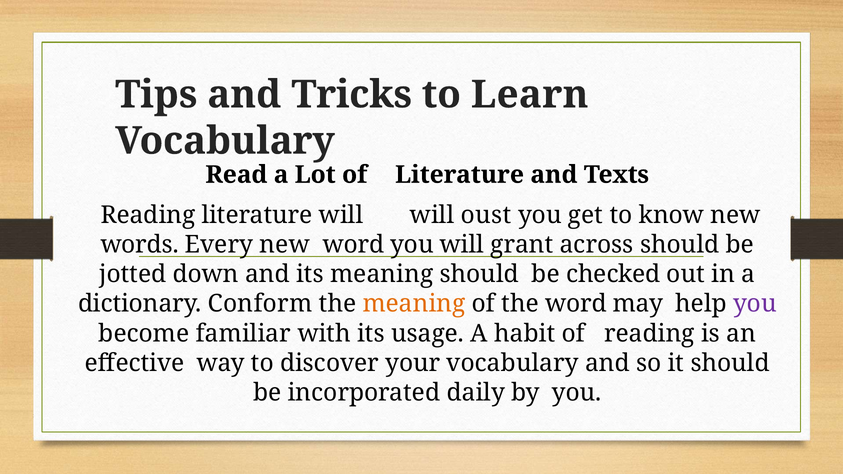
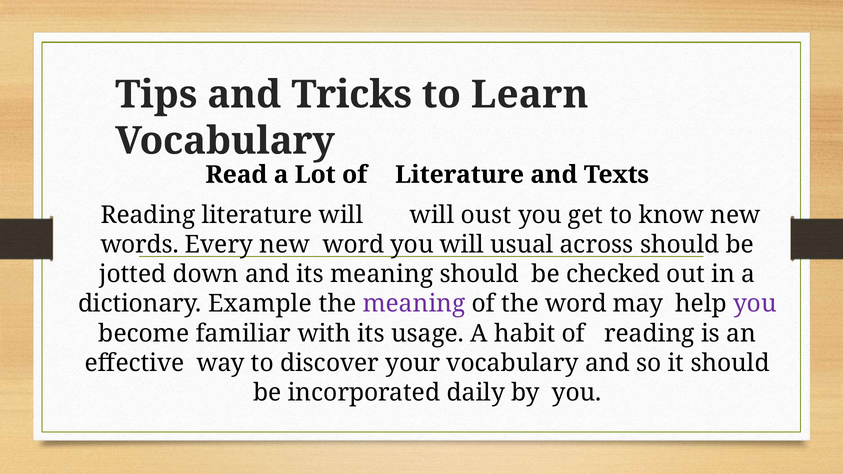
grant: grant -> usual (522, 245)
Conform: Conform -> Example (260, 304)
meaning colour: orange -> purple (414, 304)
